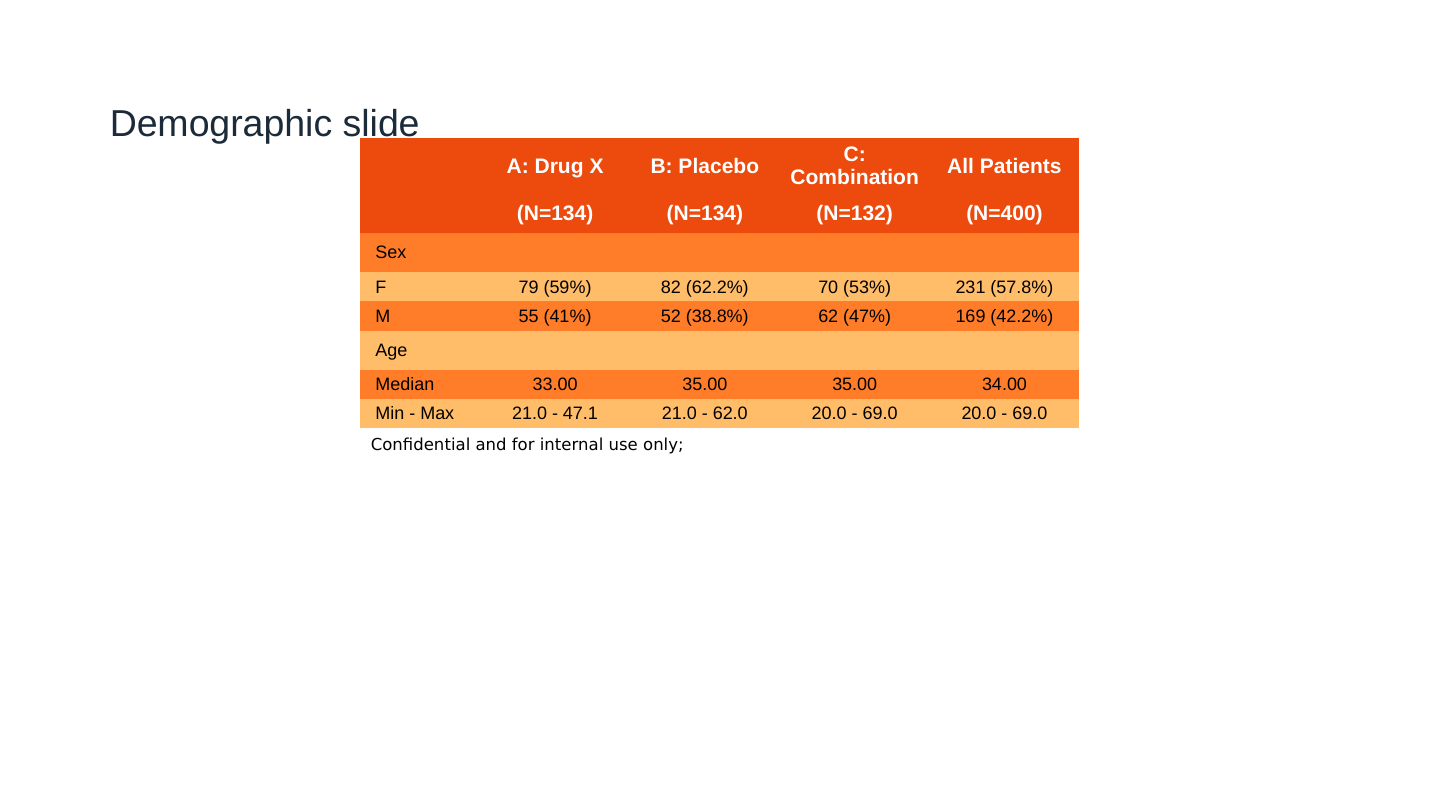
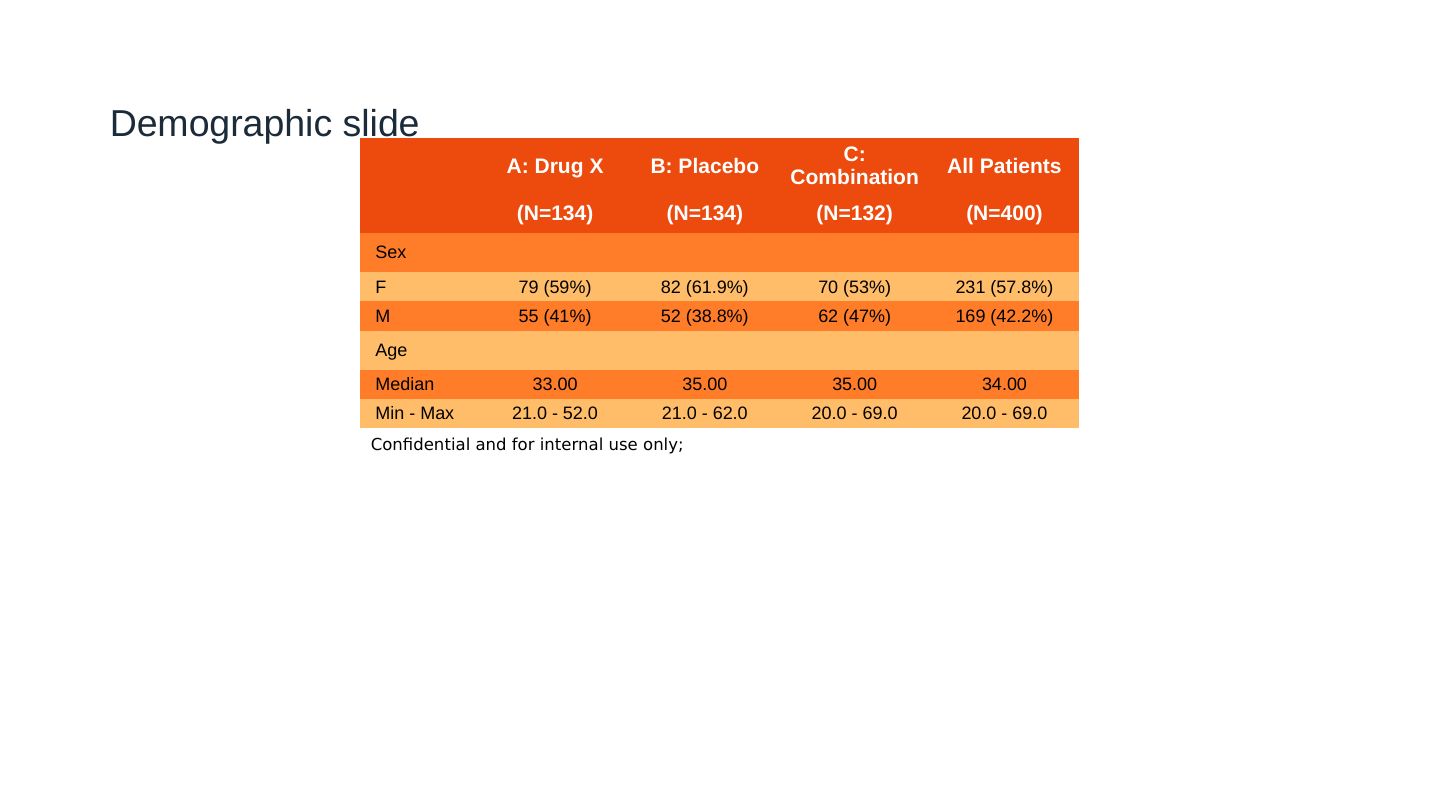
62.2%: 62.2% -> 61.9% (717, 287)
47.1: 47.1 -> 52.0 (580, 414)
